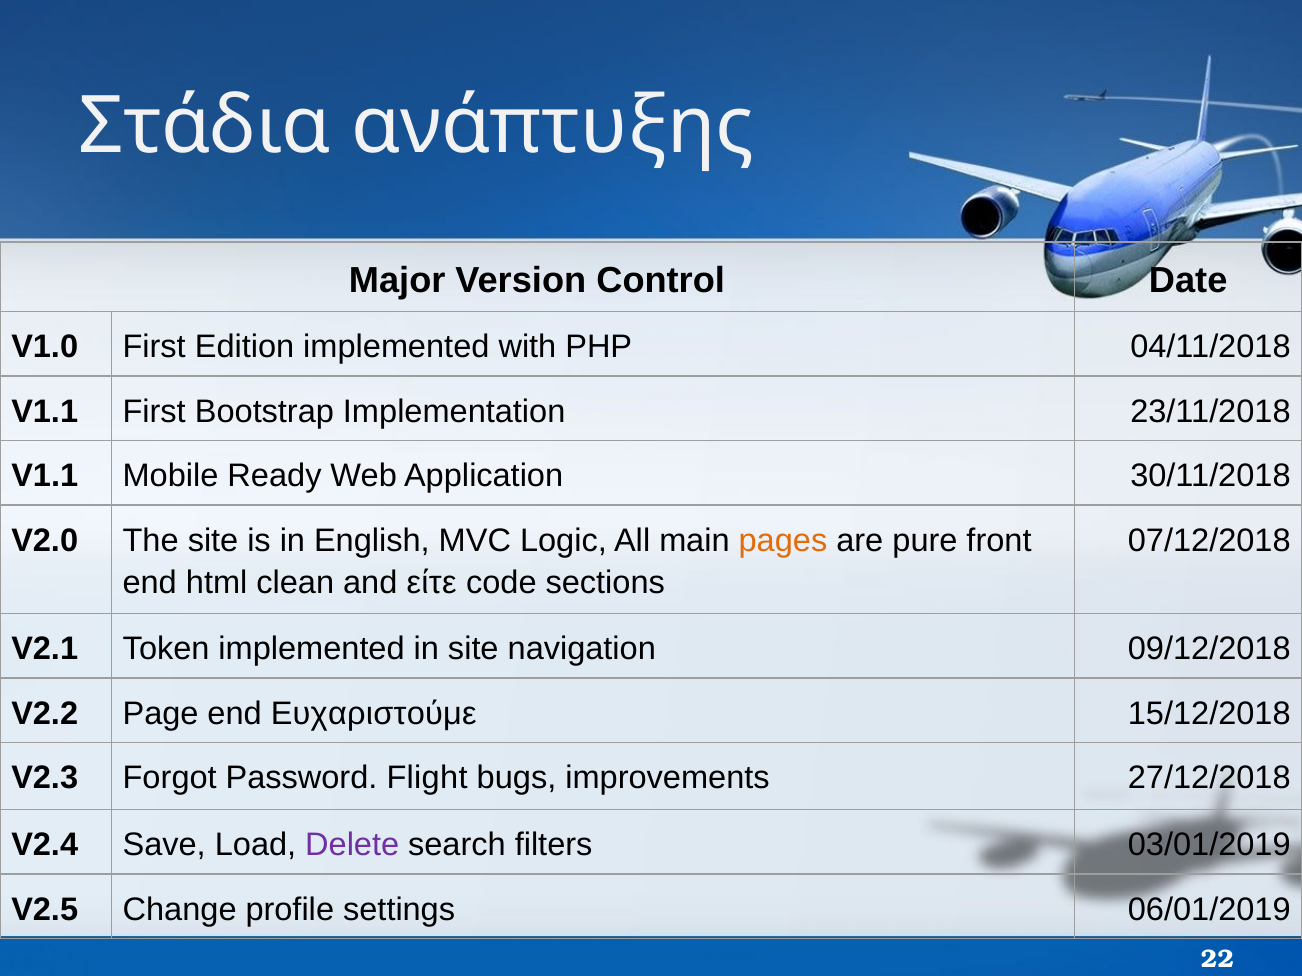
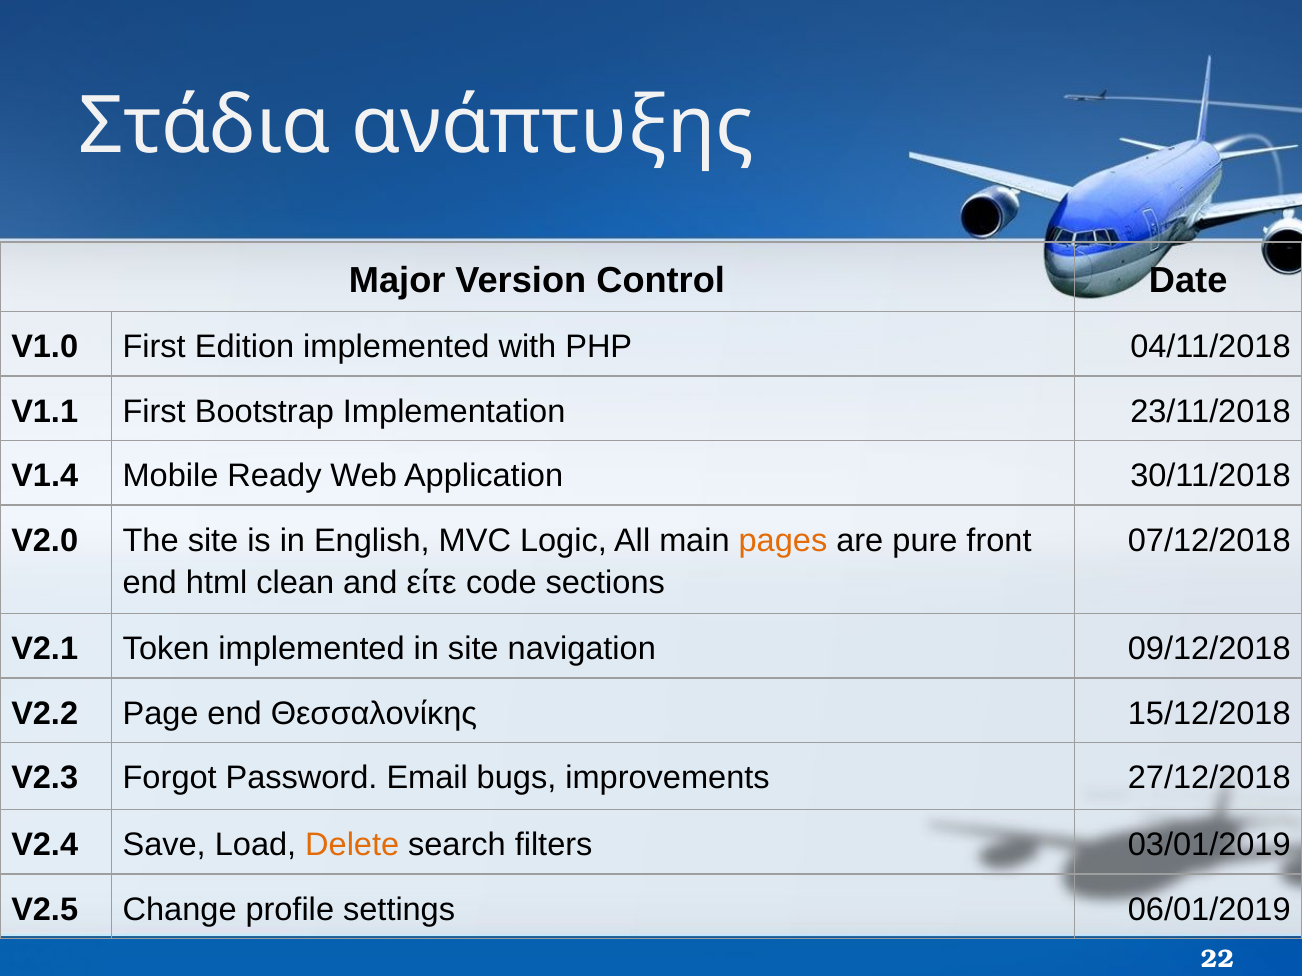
V1.1: V1.1 -> V1.4 (45, 476)
Ευχαριστούμε: Ευχαριστούμε -> Θεσσαλονίκης (374, 714)
Flight: Flight -> Email (427, 779)
Delete colour: purple -> orange (352, 845)
